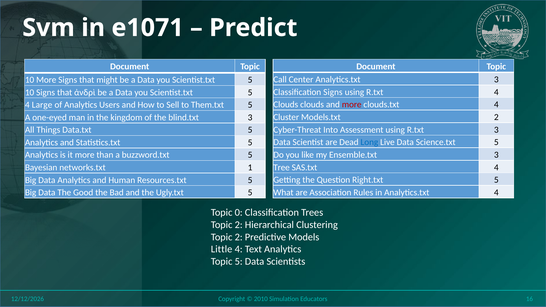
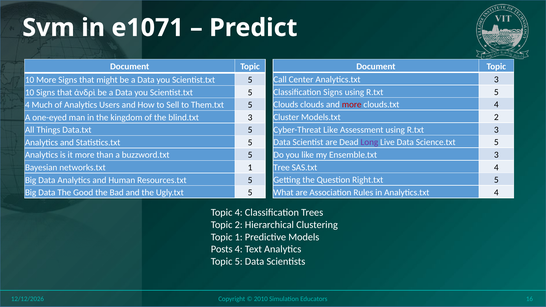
R.txt 4: 4 -> 5 (496, 92)
Large: Large -> Much (42, 105)
Cyber-Threat Into: Into -> Like (331, 130)
Long colour: blue -> purple (369, 142)
Topic 0: 0 -> 4 (239, 213)
2: 2 -> 1 (239, 237)
Little: Little -> Posts (222, 249)
